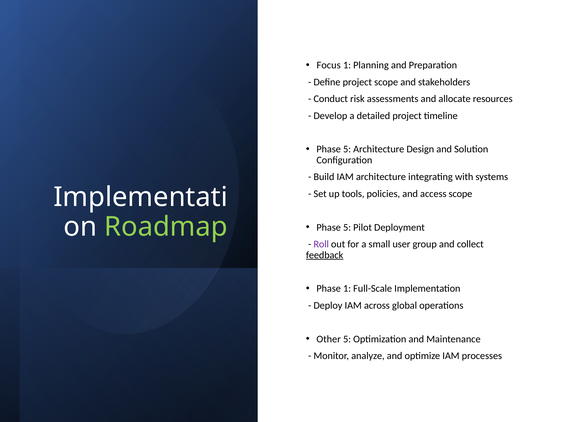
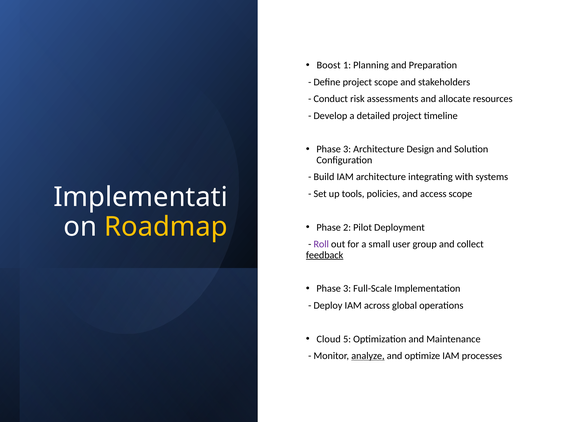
Focus: Focus -> Boost (329, 65)
5: 5 -> 3 (347, 149)
Roadmap colour: light green -> yellow (166, 227)
5: 5 -> 2 (347, 227)
1: 1 -> 3 (347, 289)
Other: Other -> Cloud (329, 339)
analyze underline: none -> present (368, 356)
